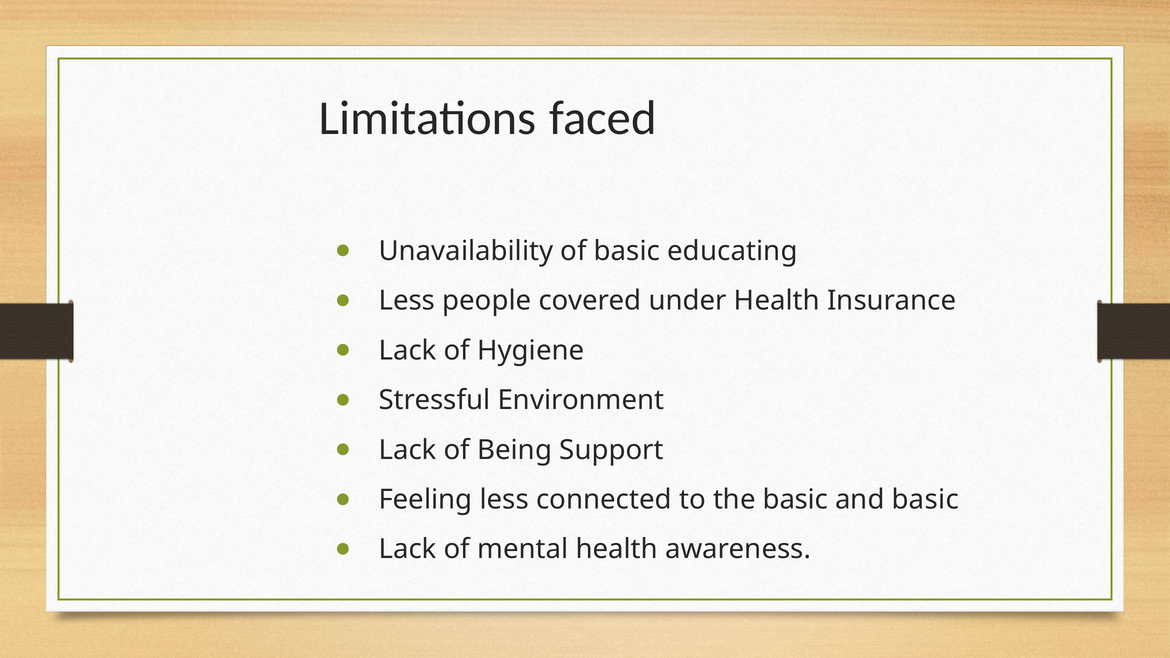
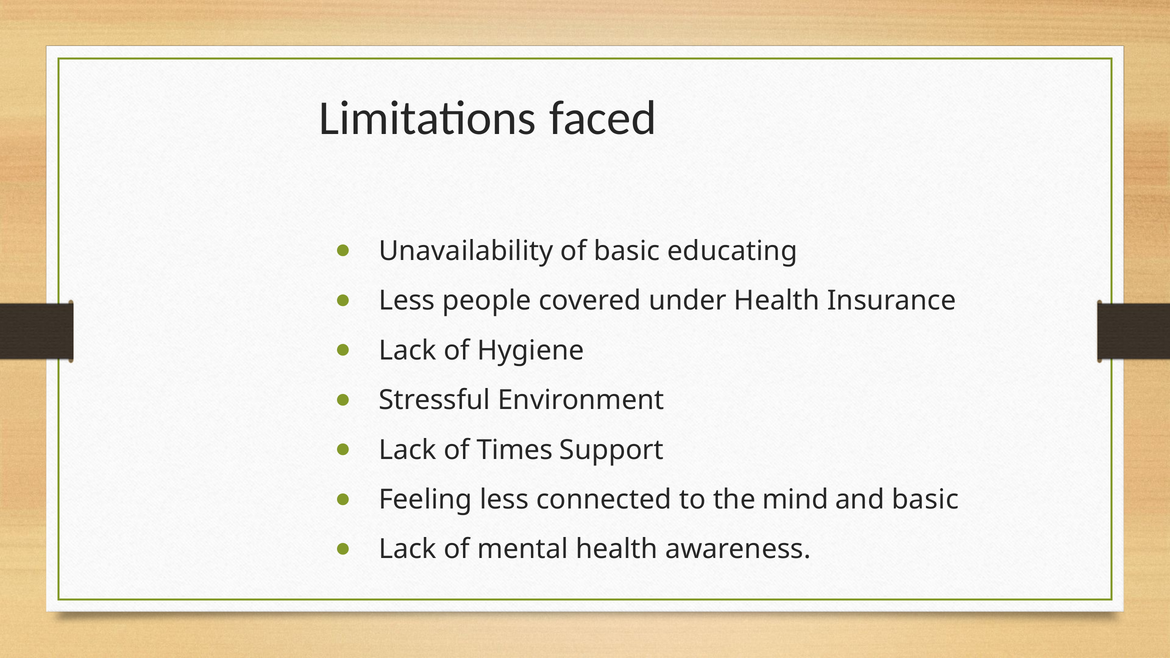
Being: Being -> Times (515, 450)
the basic: basic -> mind (795, 500)
